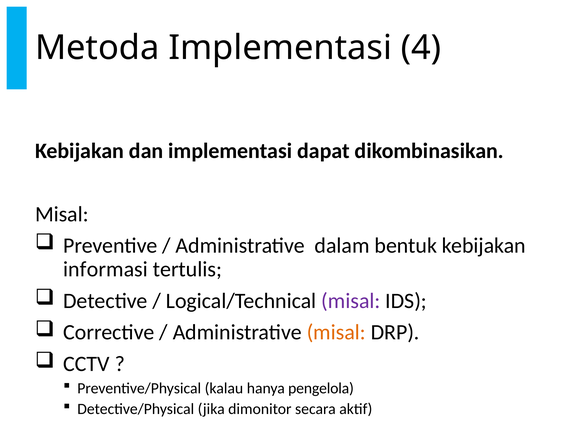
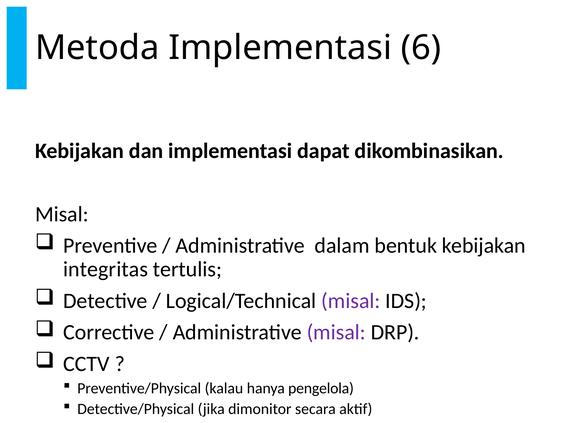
4: 4 -> 6 (421, 48)
informasi: informasi -> integritas (106, 269)
misal colour: orange -> purple (336, 332)
